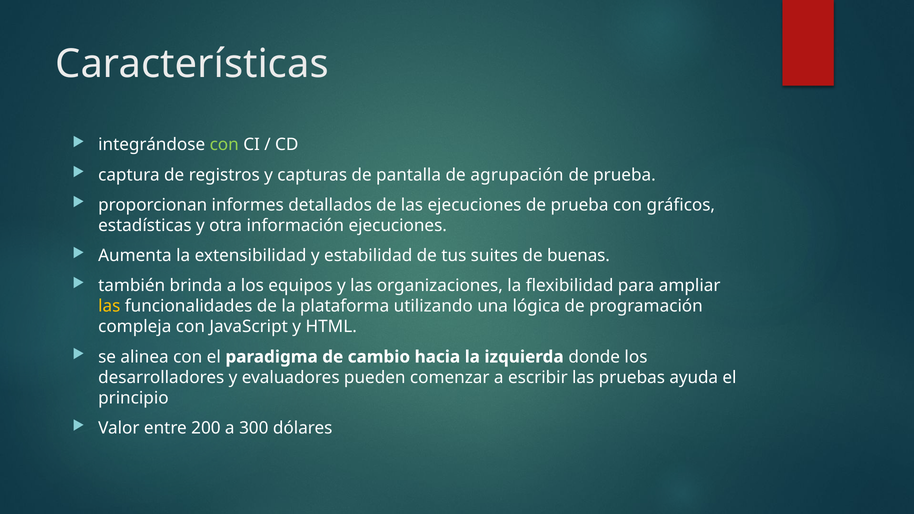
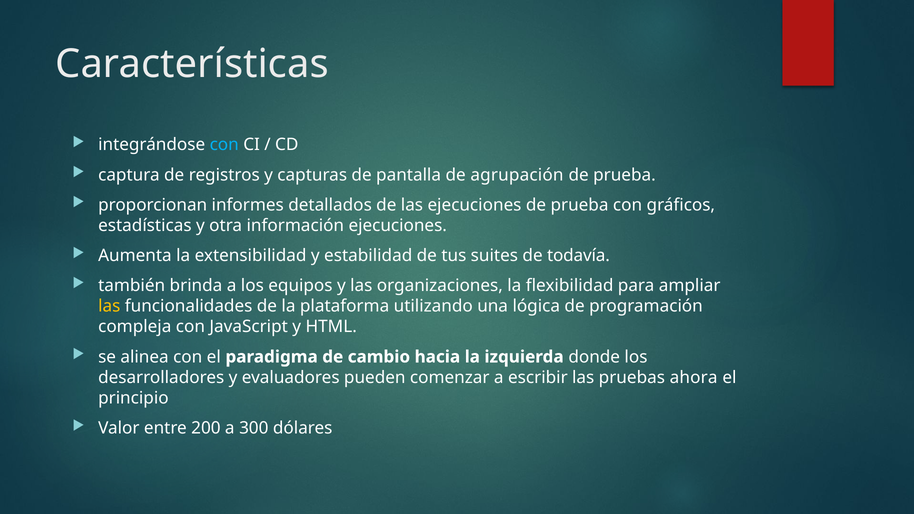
con colour: light green -> light blue (224, 145)
buenas: buenas -> todavía (578, 256)
ayuda: ayuda -> ahora (694, 378)
